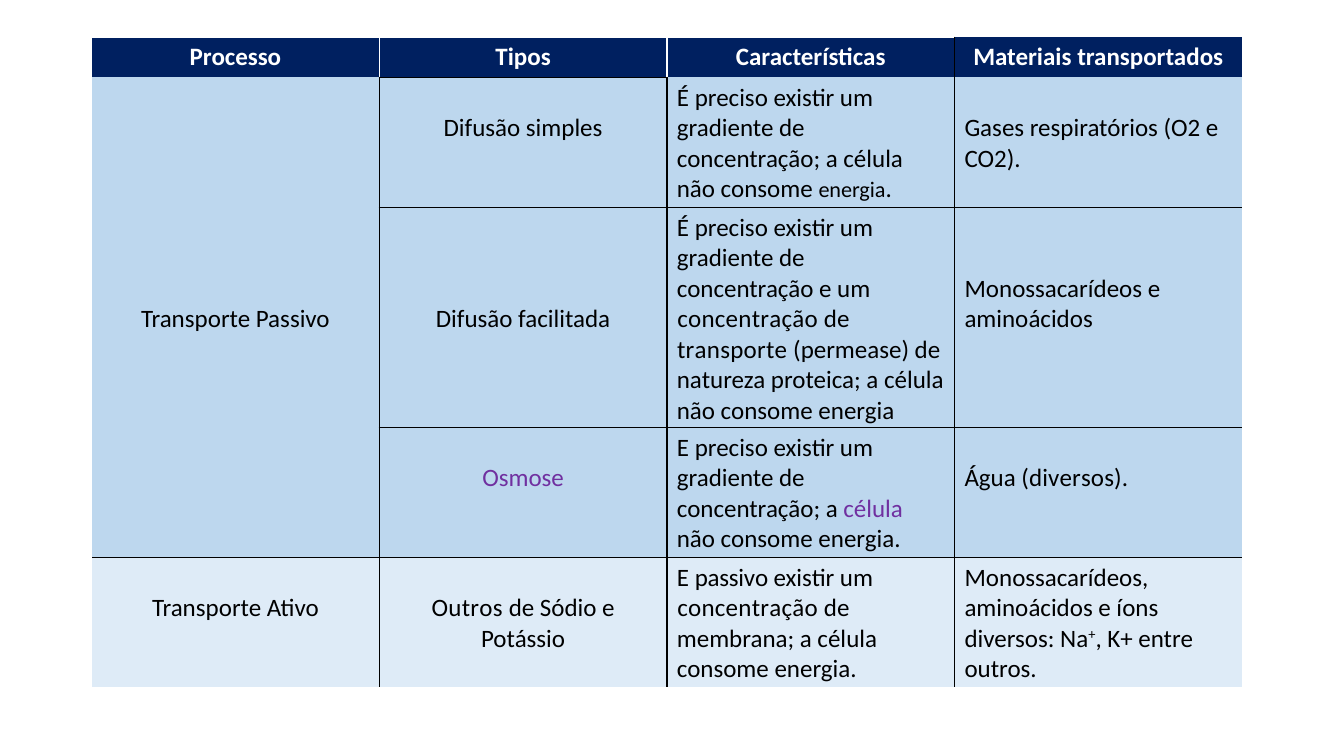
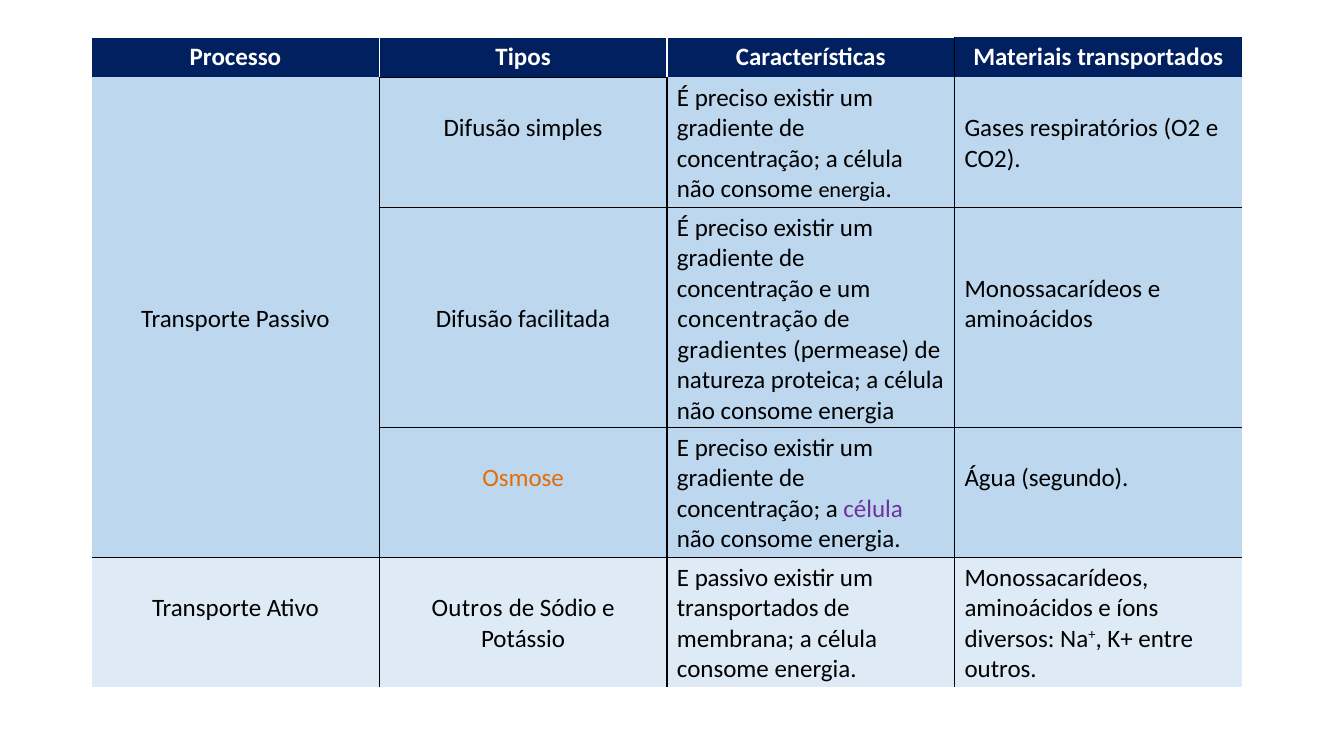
transporte: transporte -> gradientes (732, 350)
Osmose colour: purple -> orange (523, 479)
Água diversos: diversos -> segundo (1075, 479)
concentração: concentração -> transportados (748, 609)
